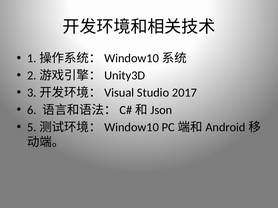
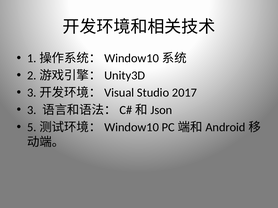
6: 6 -> 3 (32, 110)
